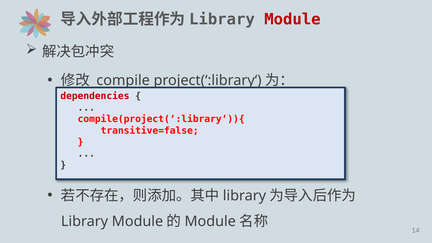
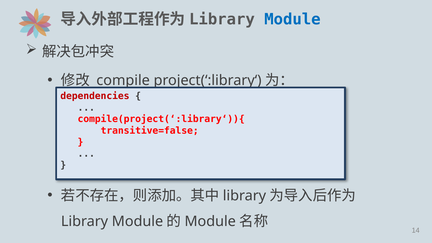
Module colour: red -> blue (292, 19)
